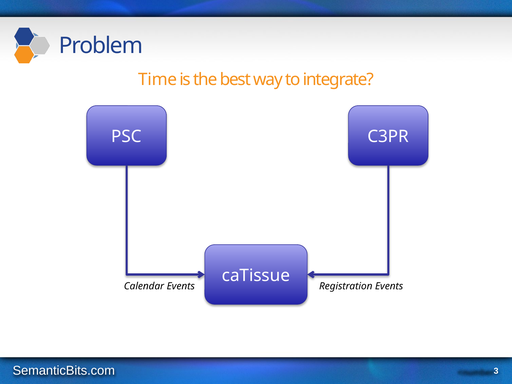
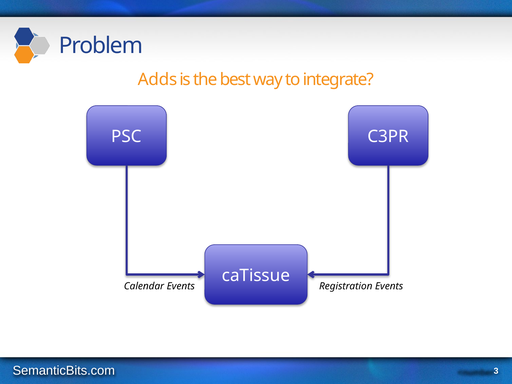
Time: Time -> Adds (158, 80)
